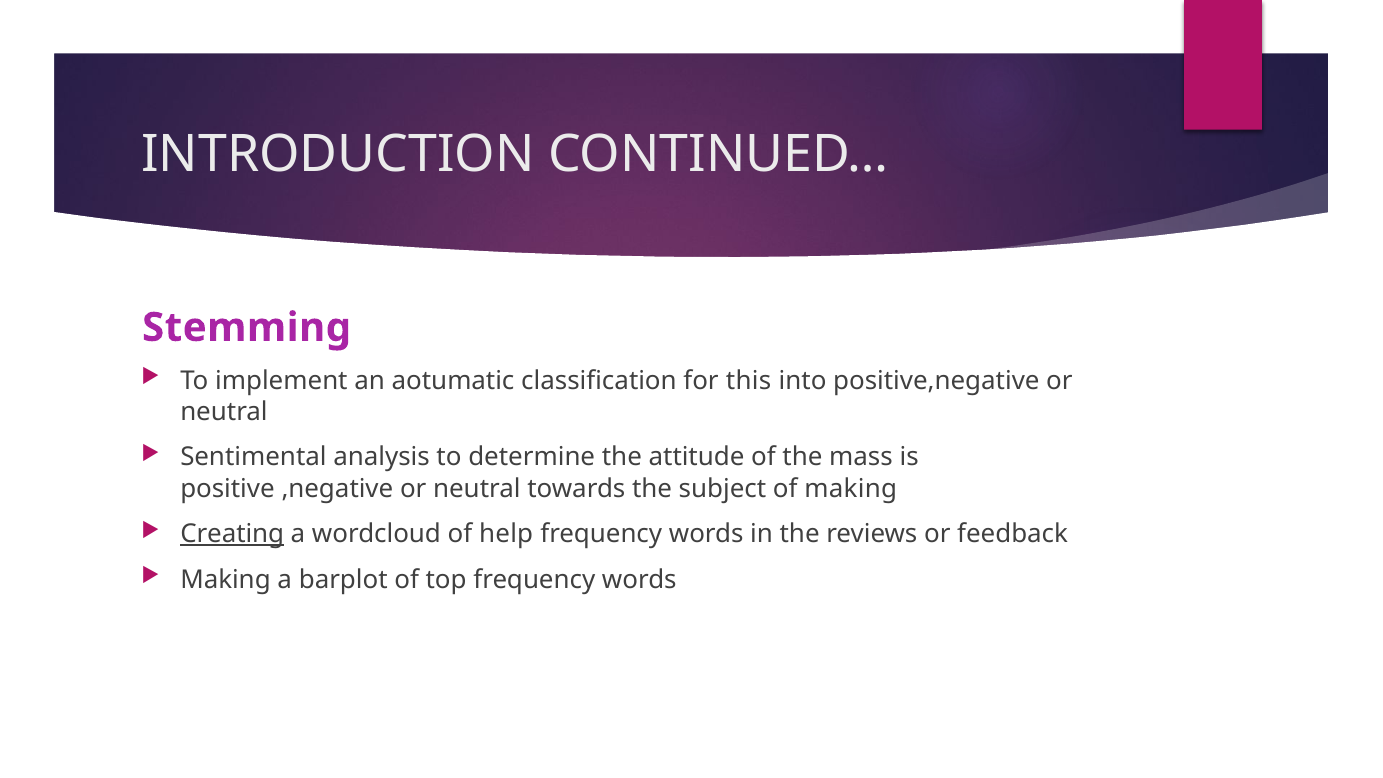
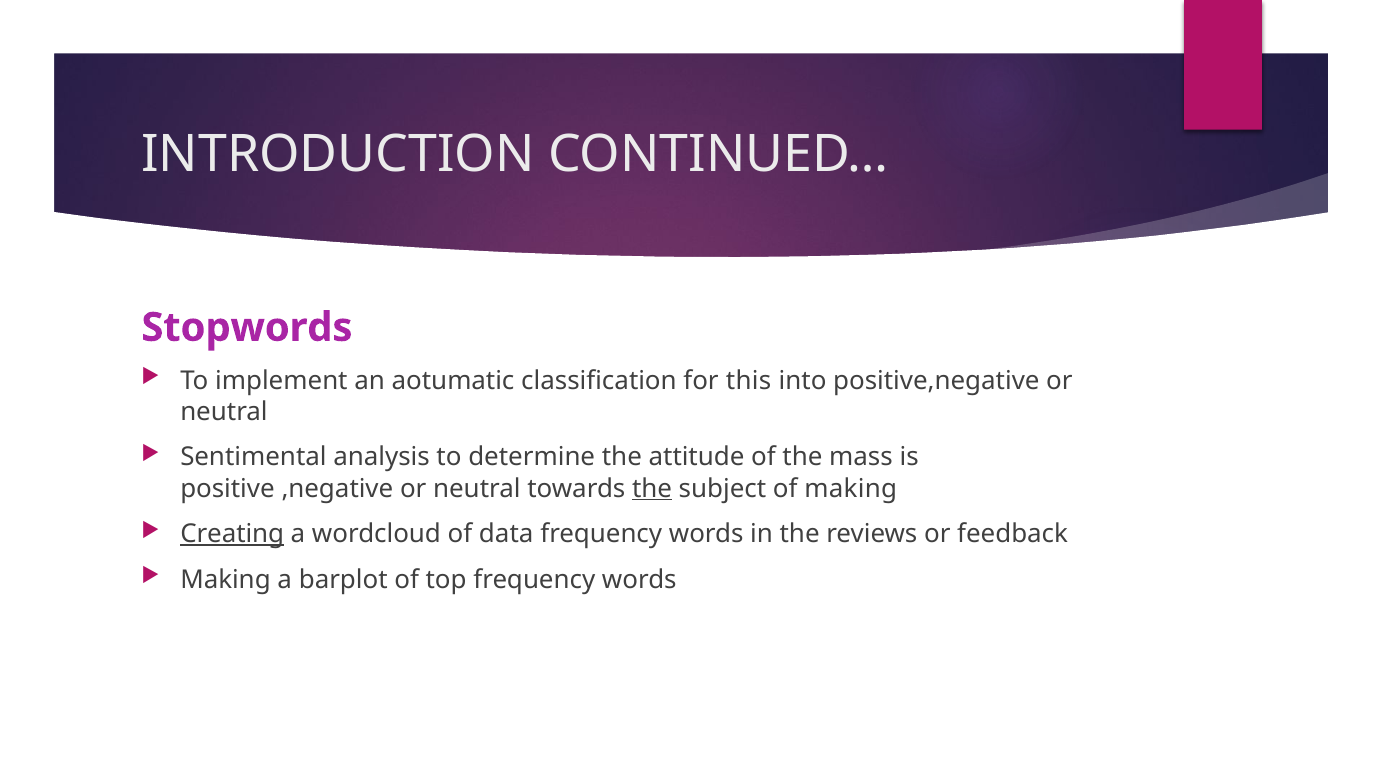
Stemming: Stemming -> Stopwords (247, 328)
the underline: none -> present (652, 489)
help: help -> data (506, 534)
